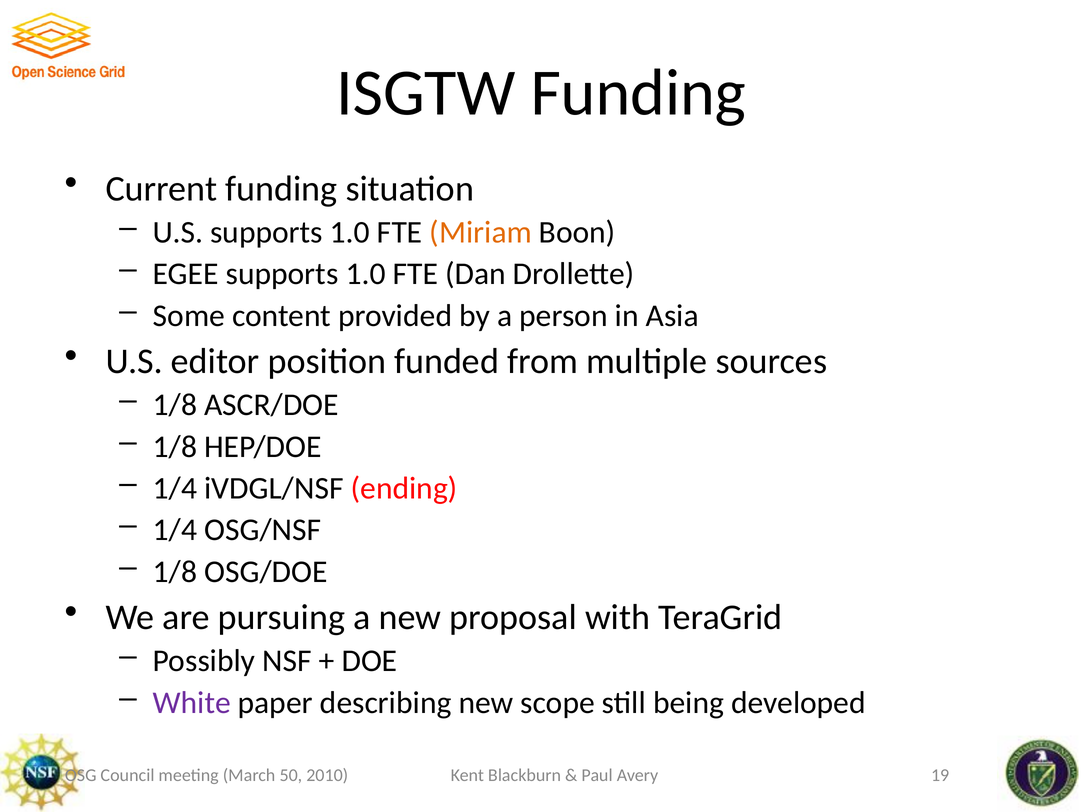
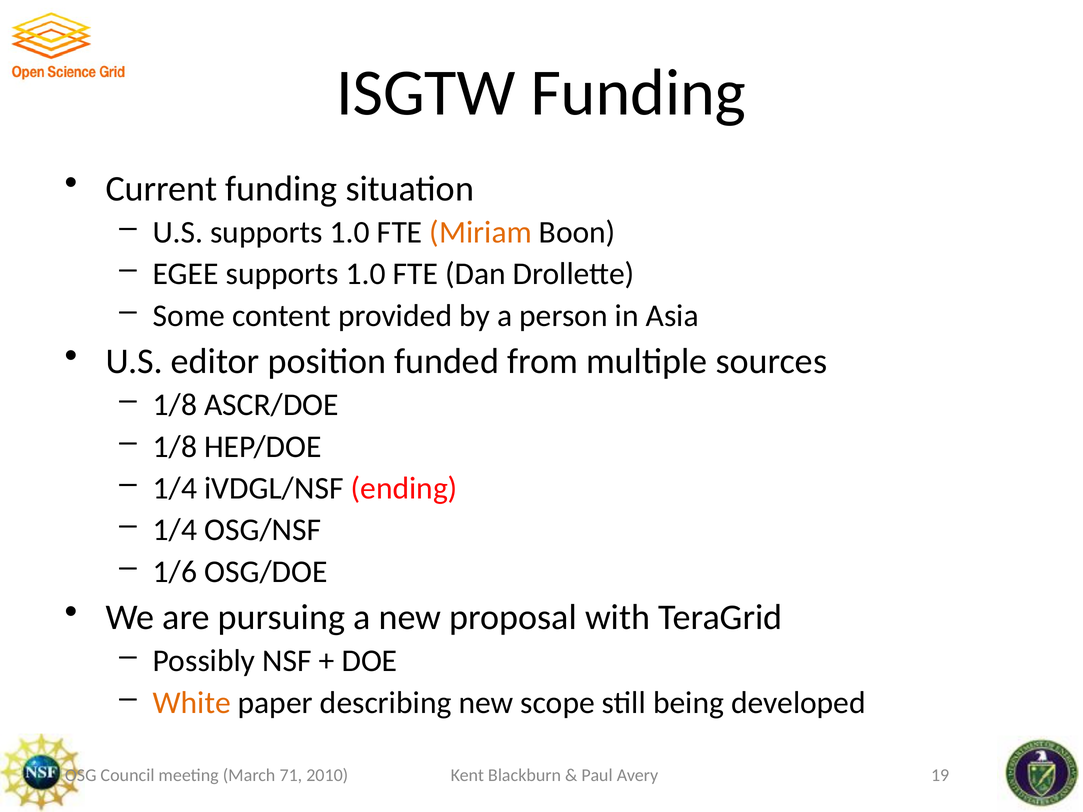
1/8: 1/8 -> 1/6 (175, 572)
White colour: purple -> orange (192, 703)
50: 50 -> 71 (291, 776)
